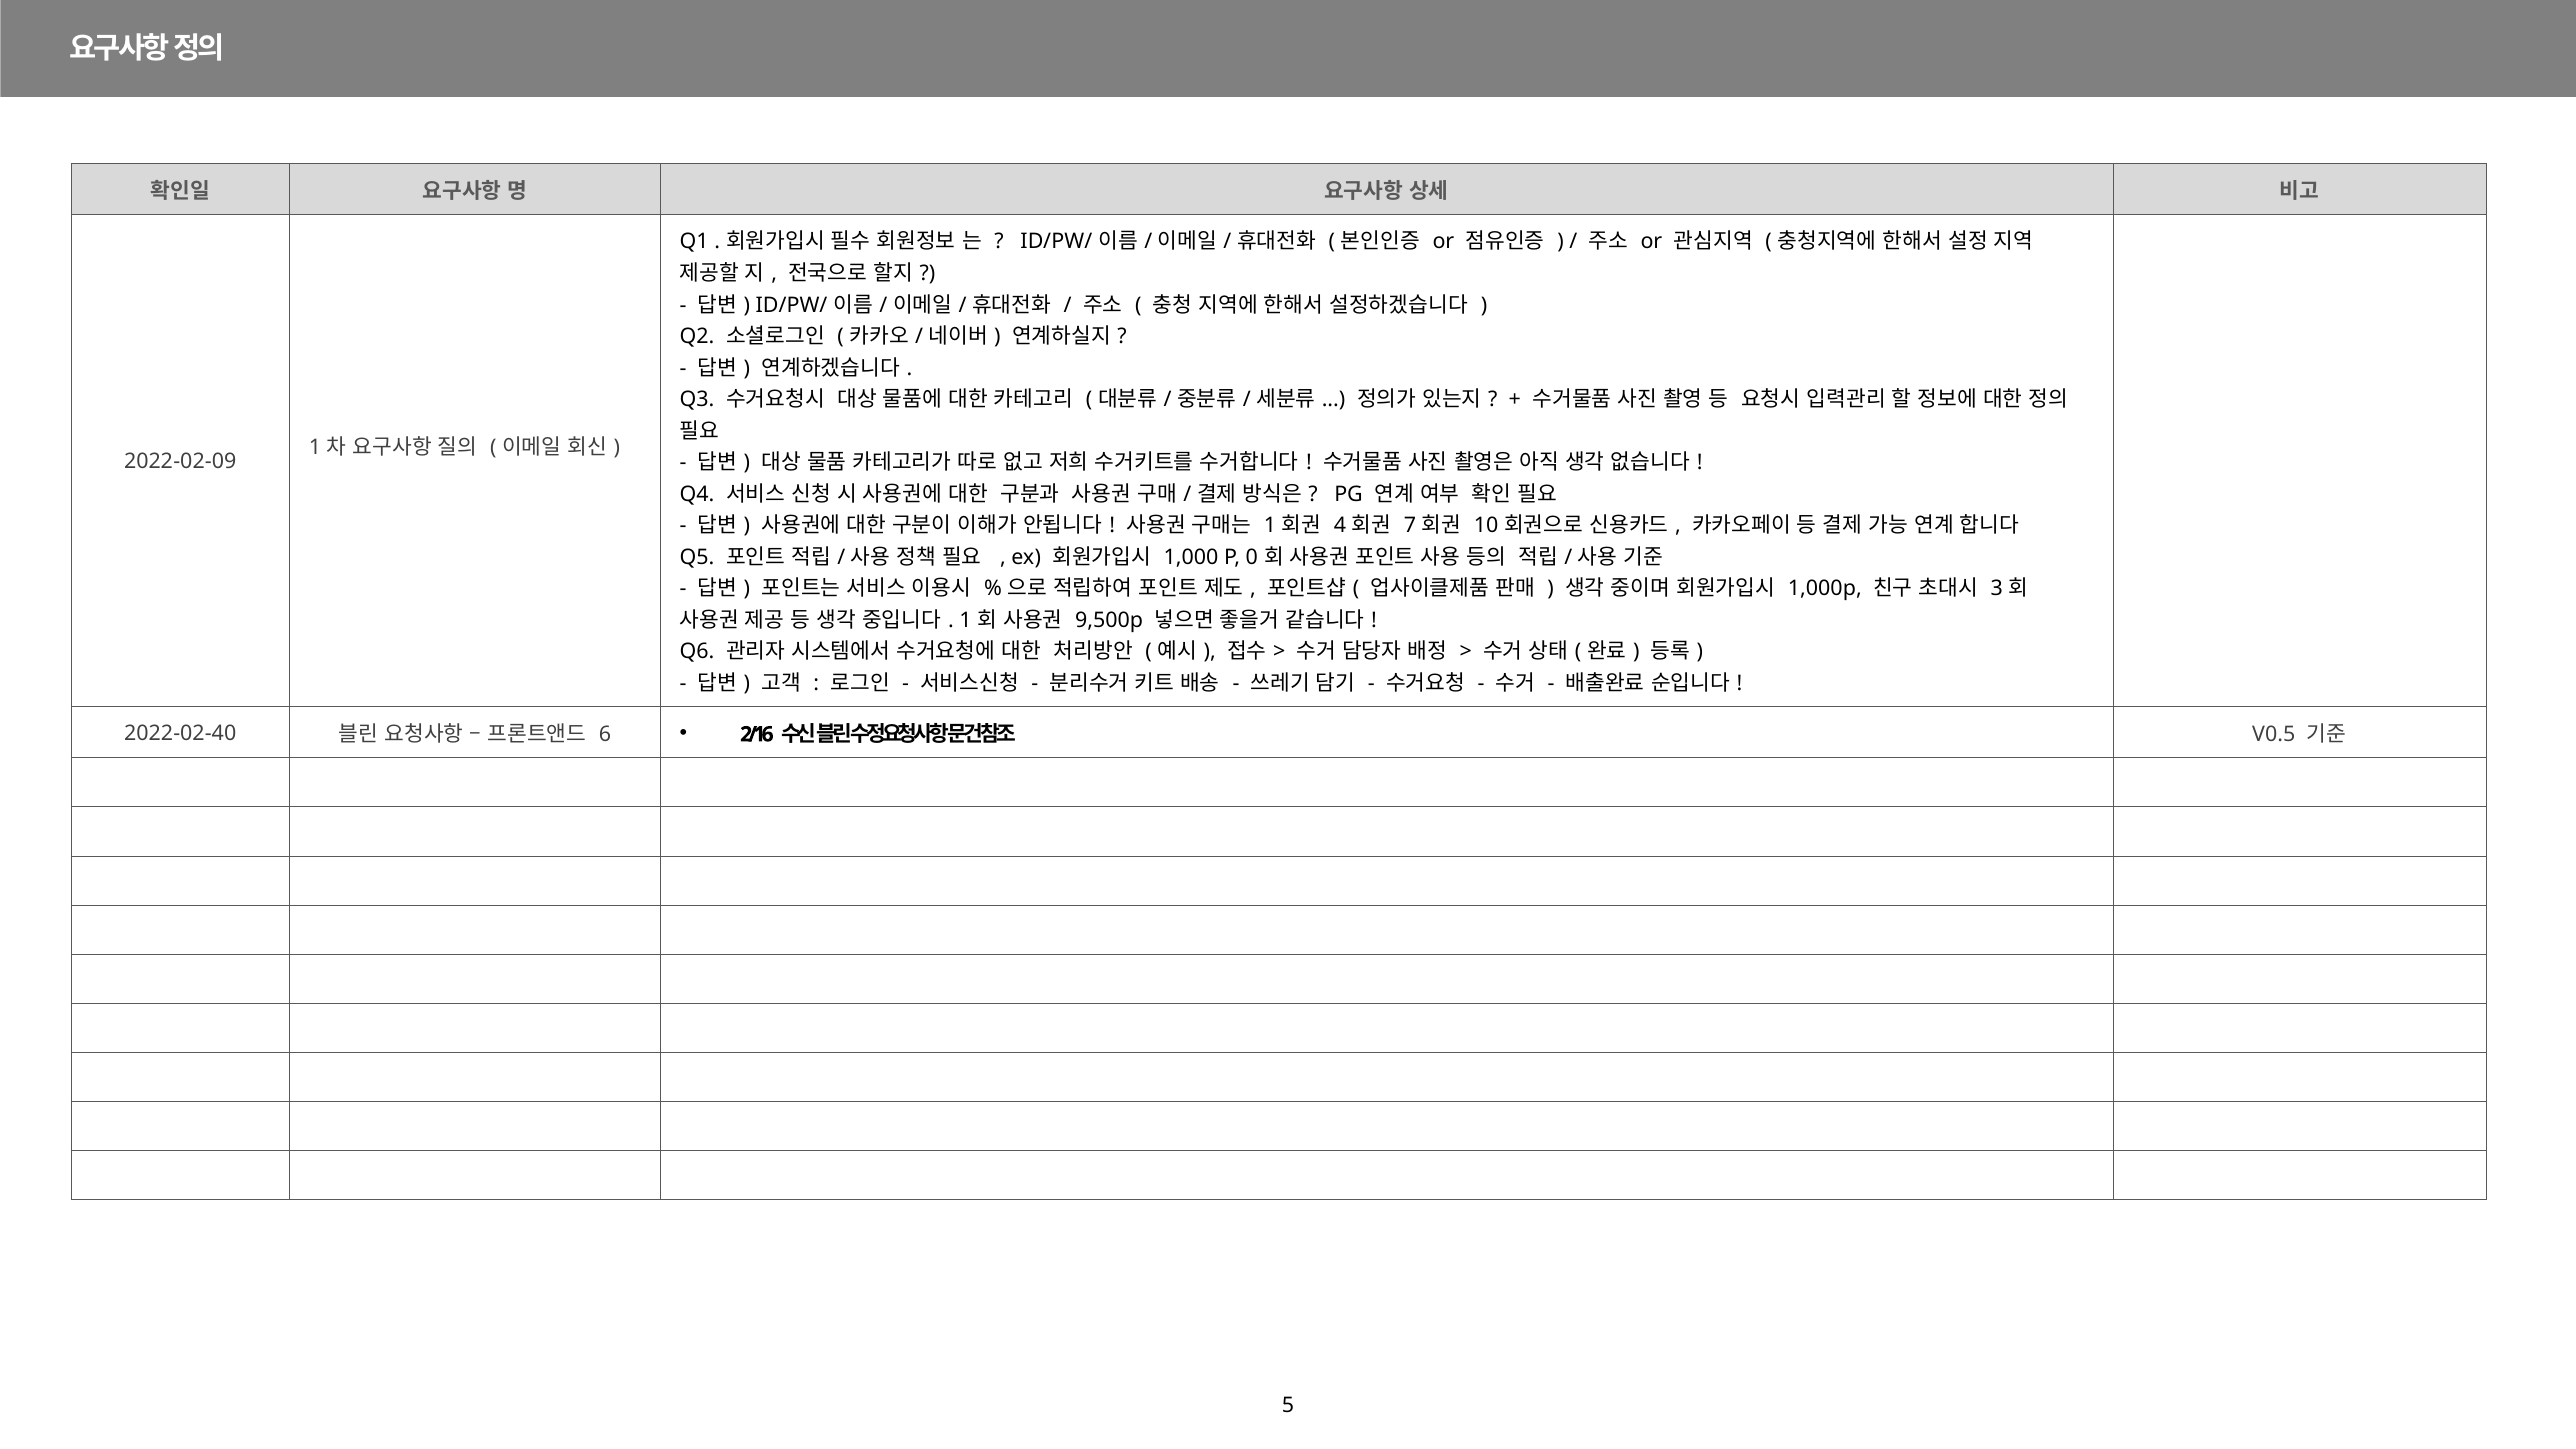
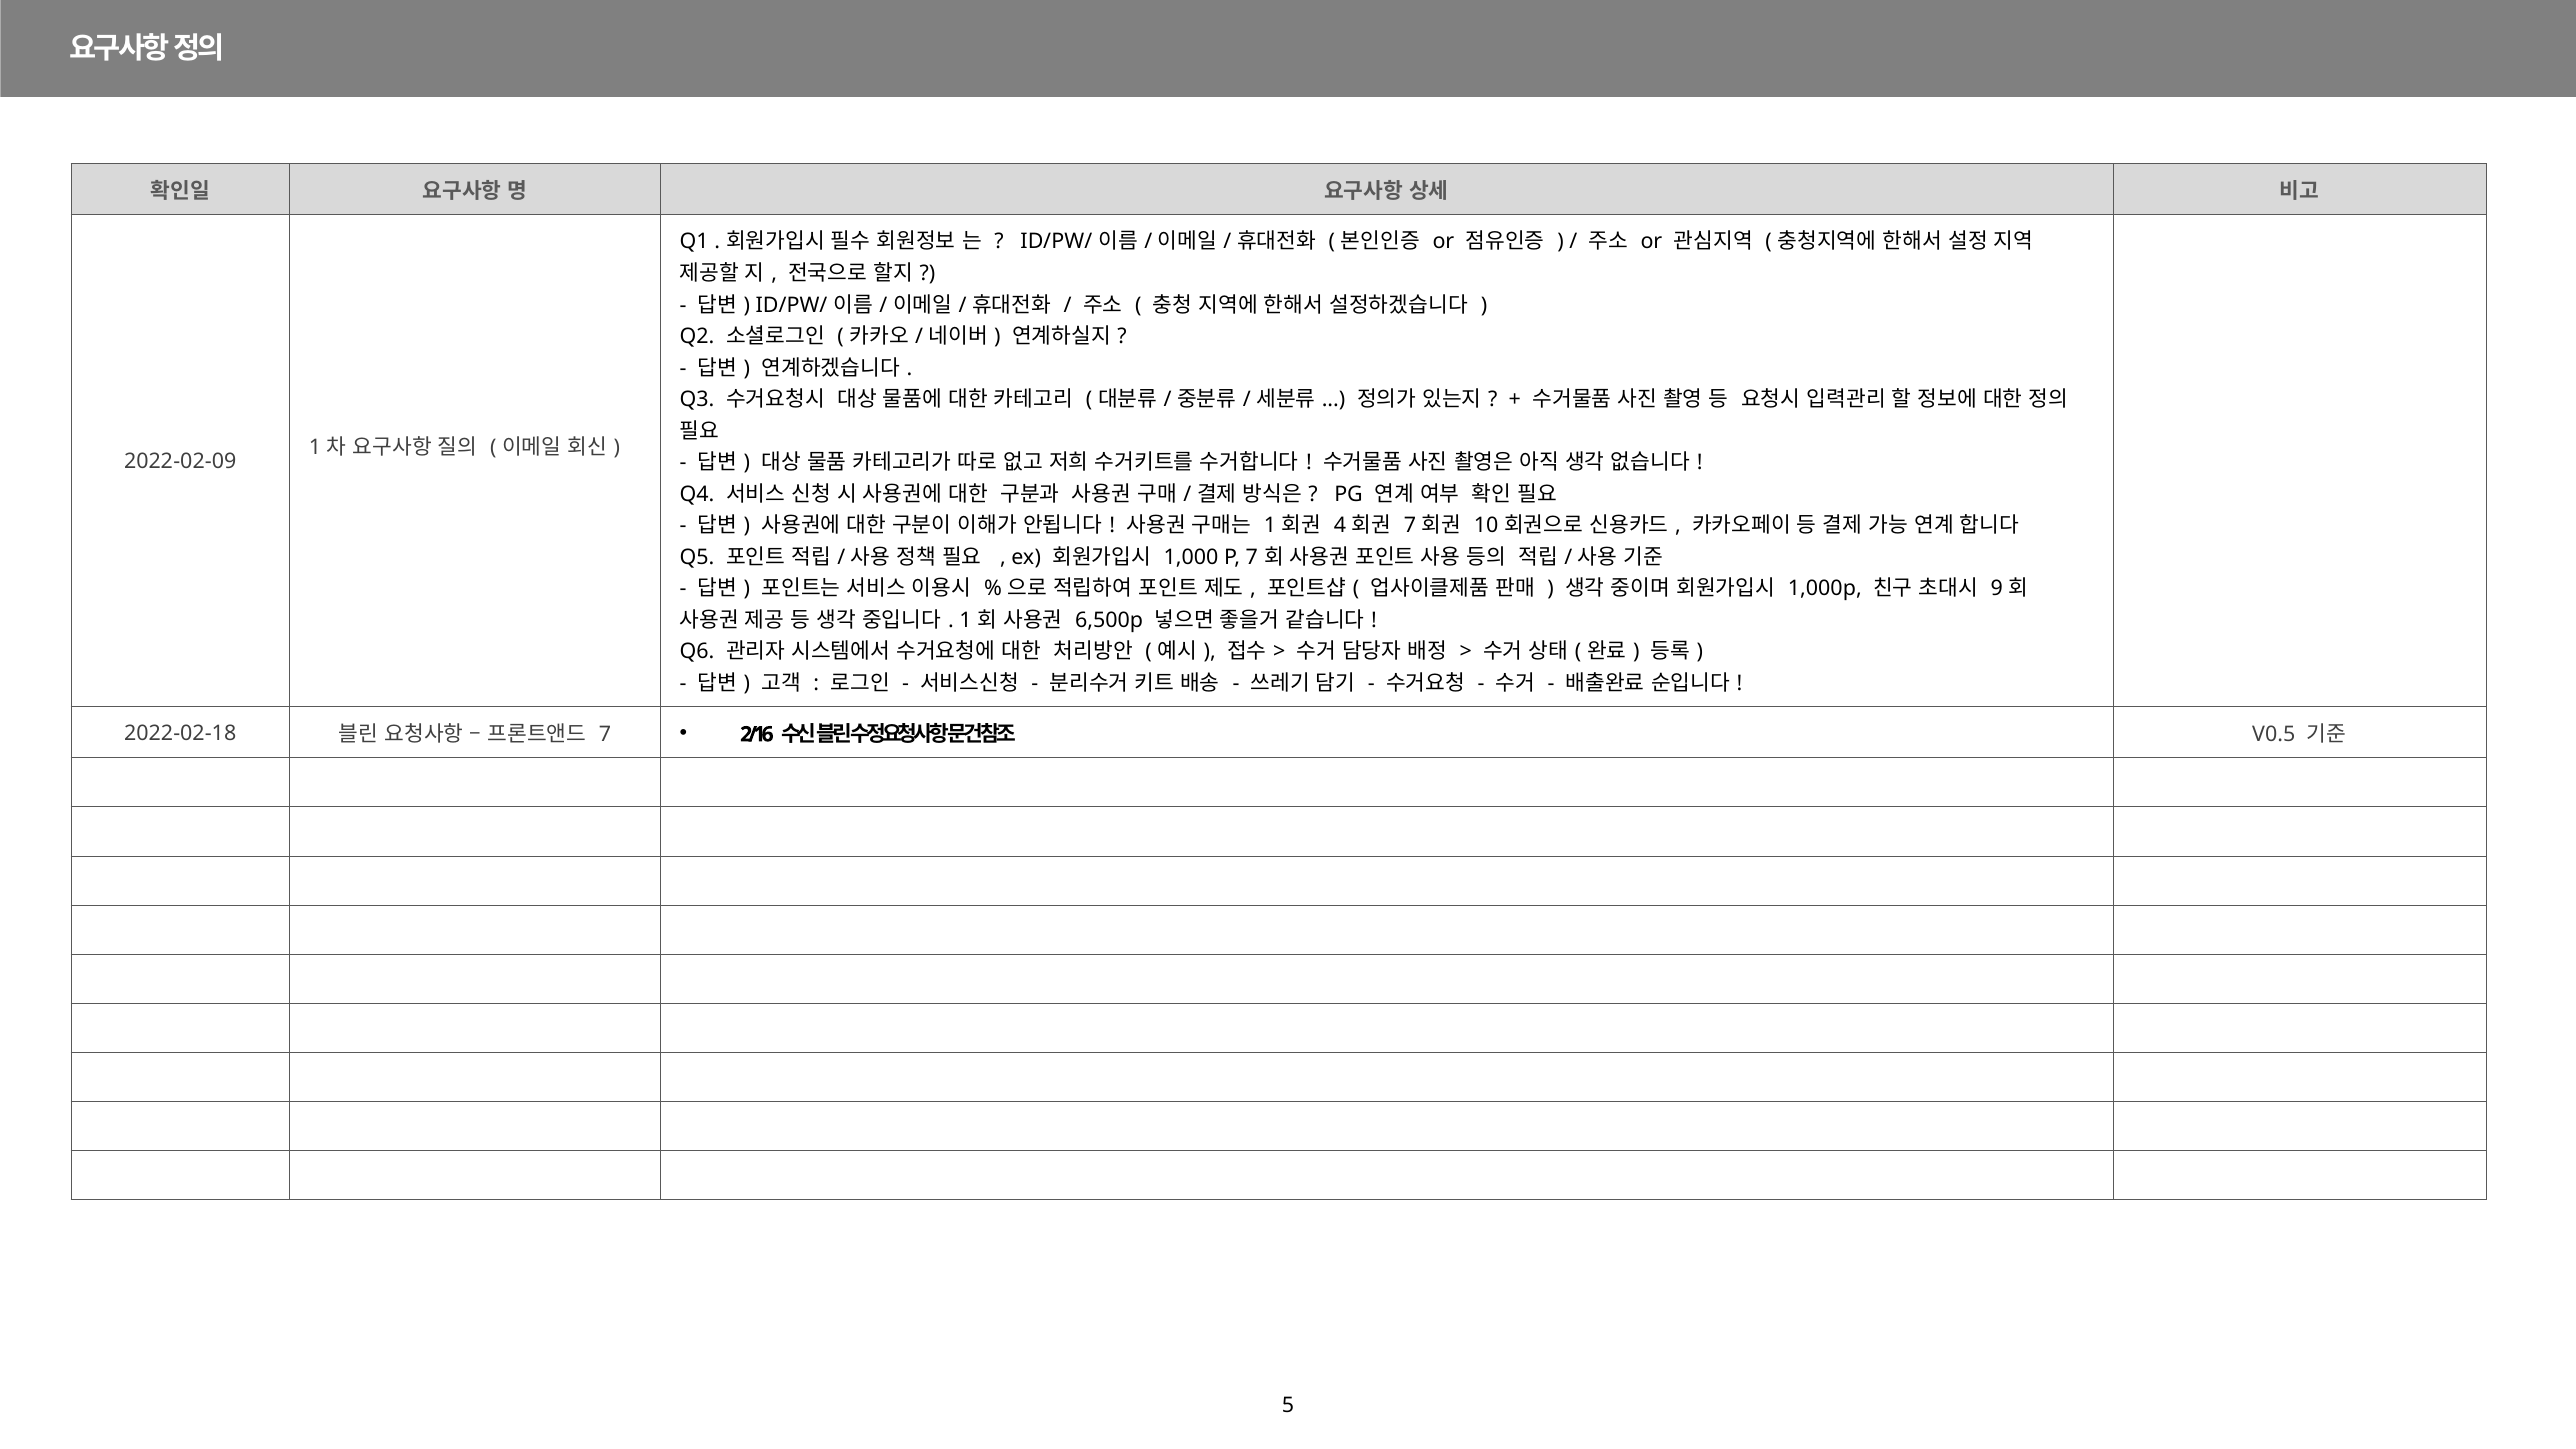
P 0: 0 -> 7 (1252, 557)
3: 3 -> 9 (1997, 589)
9,500p: 9,500p -> 6,500p (1109, 620)
2022-02-40: 2022-02-40 -> 2022-02-18 (180, 733)
6: 6 -> 7 (605, 734)
